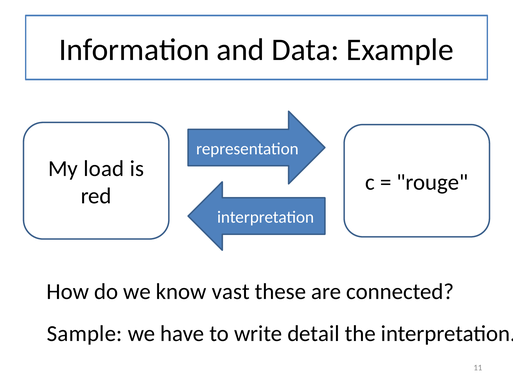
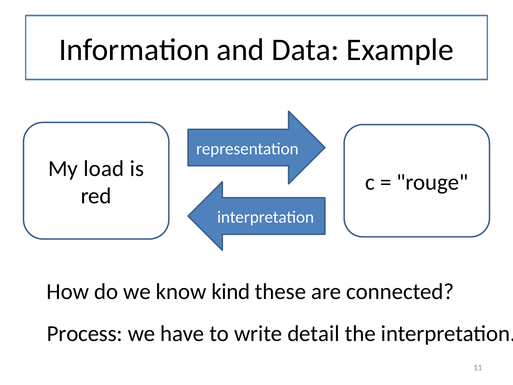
vast: vast -> kind (231, 291)
Sample: Sample -> Process (85, 333)
